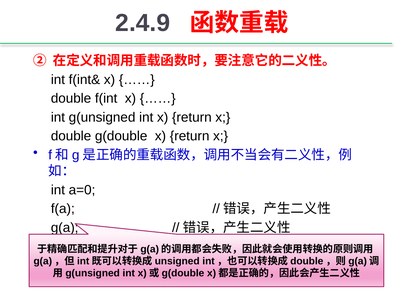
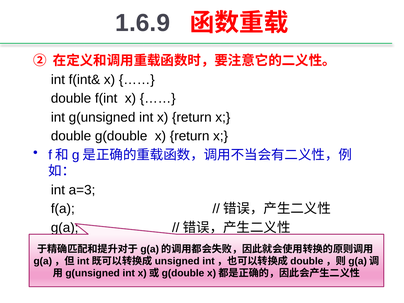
2.4.9: 2.4.9 -> 1.6.9 (143, 23)
a=0: a=0 -> a=3 (82, 190)
